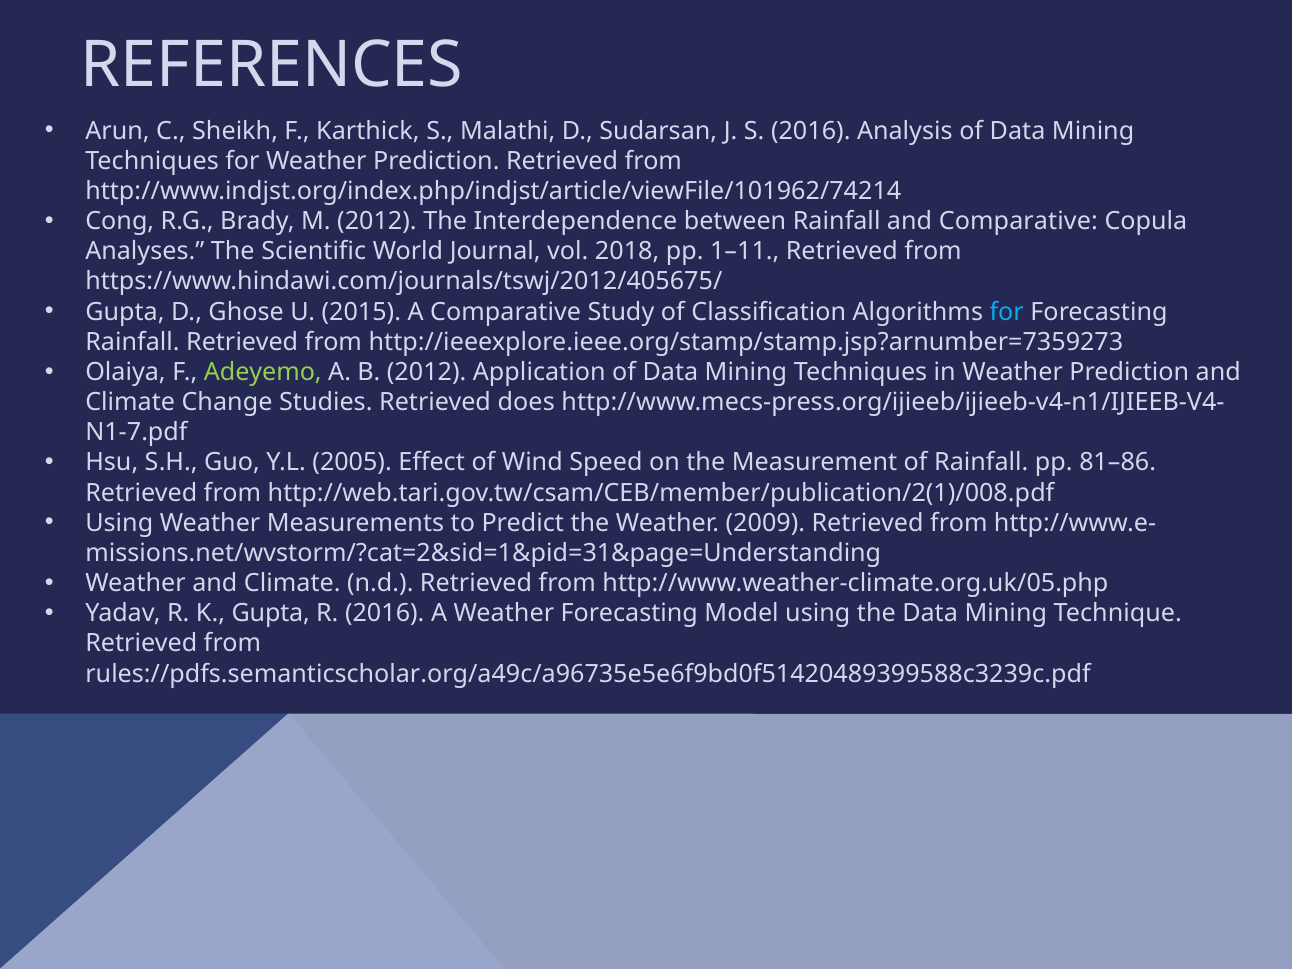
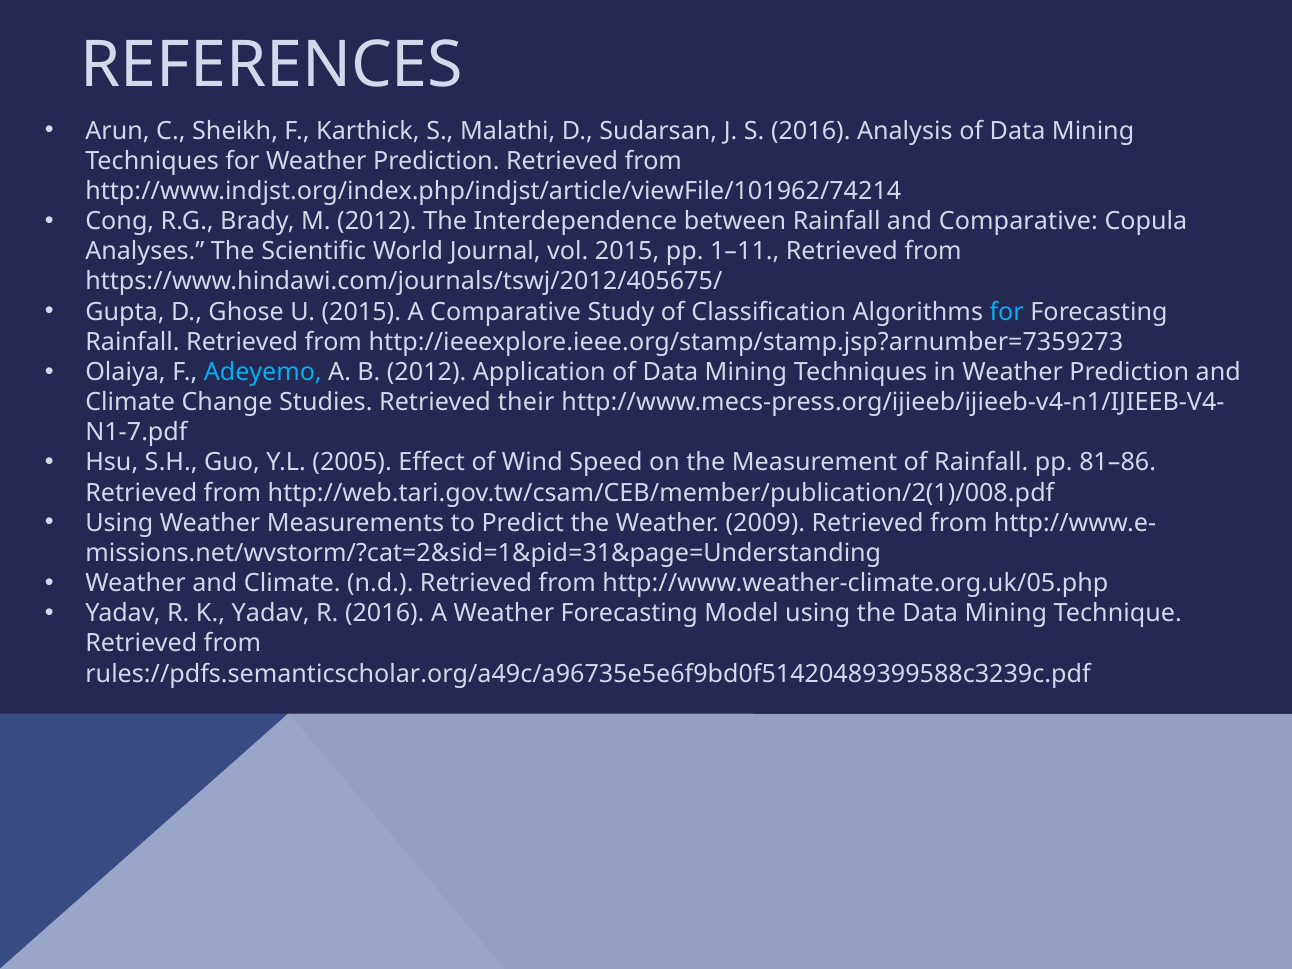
vol 2018: 2018 -> 2015 (627, 252)
Adeyemo colour: light green -> light blue (263, 372)
does: does -> their (526, 402)
K Gupta: Gupta -> Yadav (271, 613)
